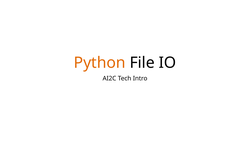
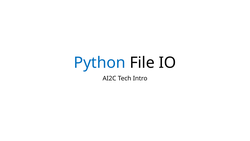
Python colour: orange -> blue (100, 62)
